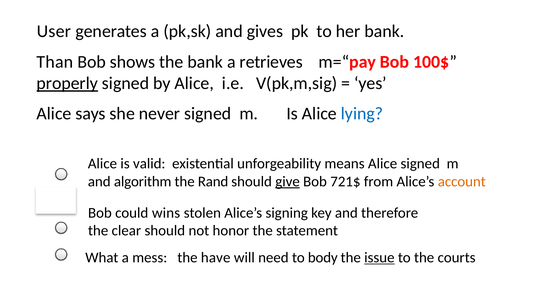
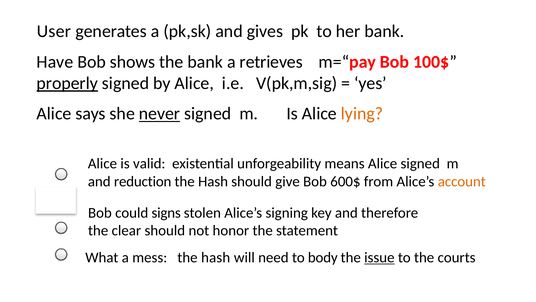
Than: Than -> Have (55, 62)
never underline: none -> present (160, 114)
lying colour: blue -> orange (362, 114)
algorithm: algorithm -> reduction (143, 181)
Rand: Rand -> Hash (213, 181)
give underline: present -> none (288, 181)
721$: 721$ -> 600$ (345, 181)
wins: wins -> signs (166, 212)
mess the have: have -> hash (216, 257)
